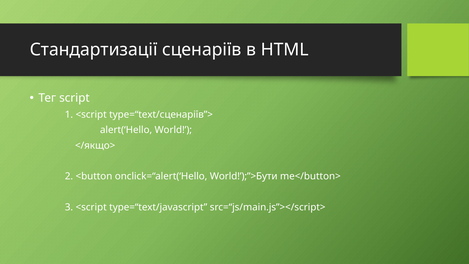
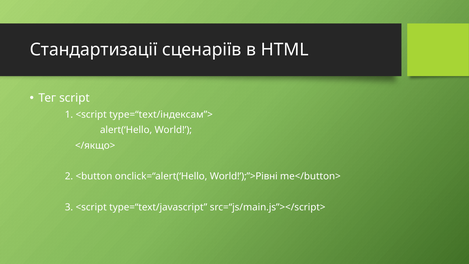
type=“text/сценаріїв”>: type=“text/сценаріїв”> -> type=“text/індексам”> (161, 114)
World!’);”>Бути: World!’);”>Бути -> World!’);”>Рівні (244, 176)
